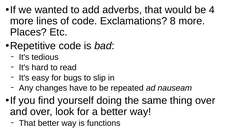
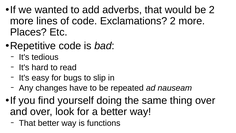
be 4: 4 -> 2 (212, 10)
Exclamations 8: 8 -> 2 (173, 21)
